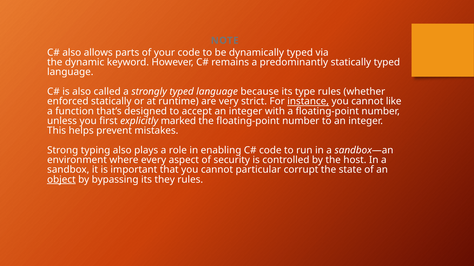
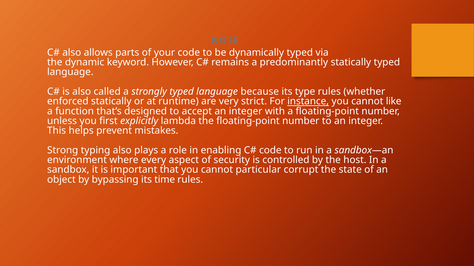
marked: marked -> lambda (178, 121)
object underline: present -> none (61, 180)
they: they -> time (165, 180)
